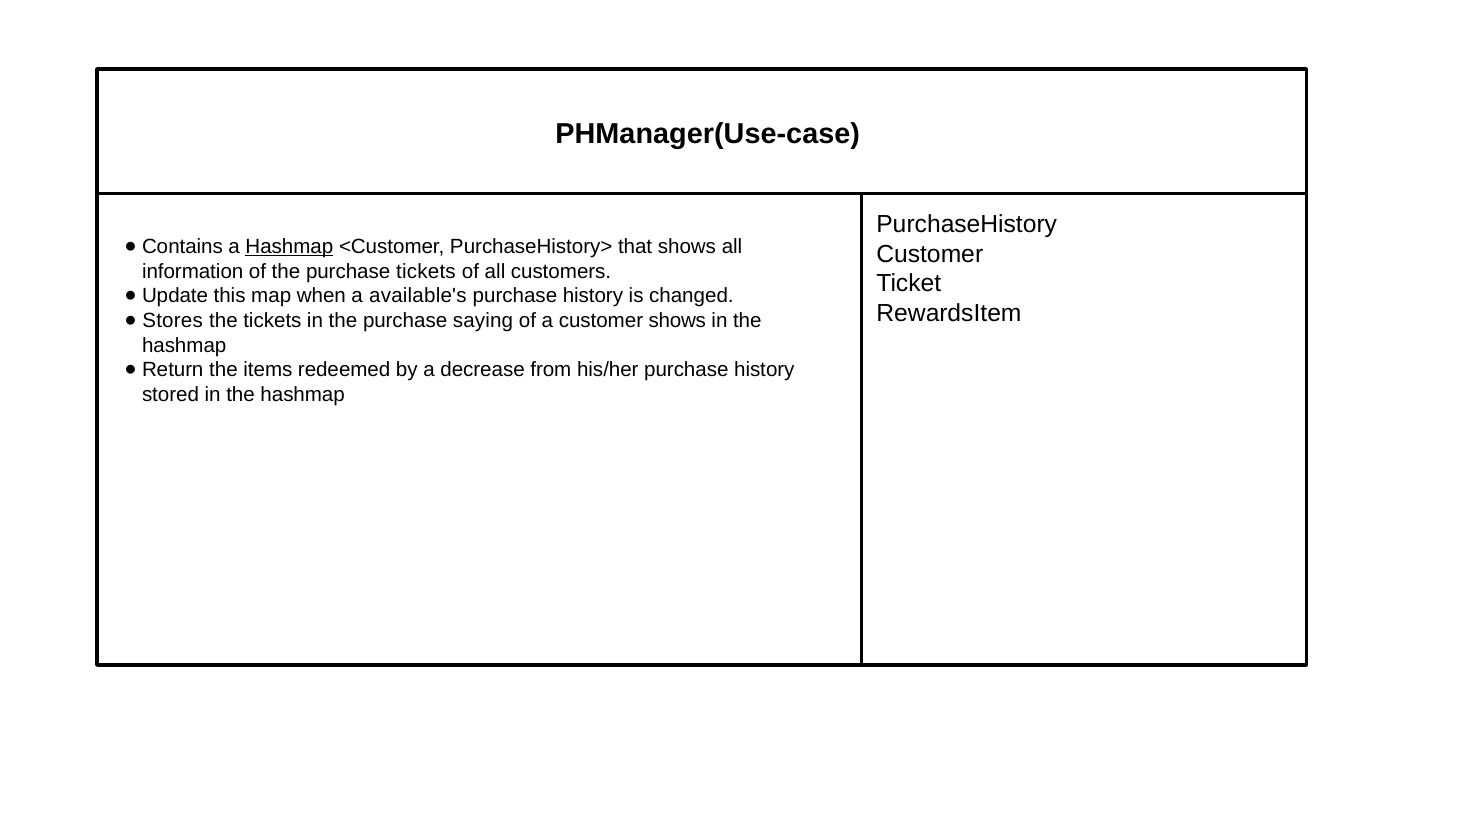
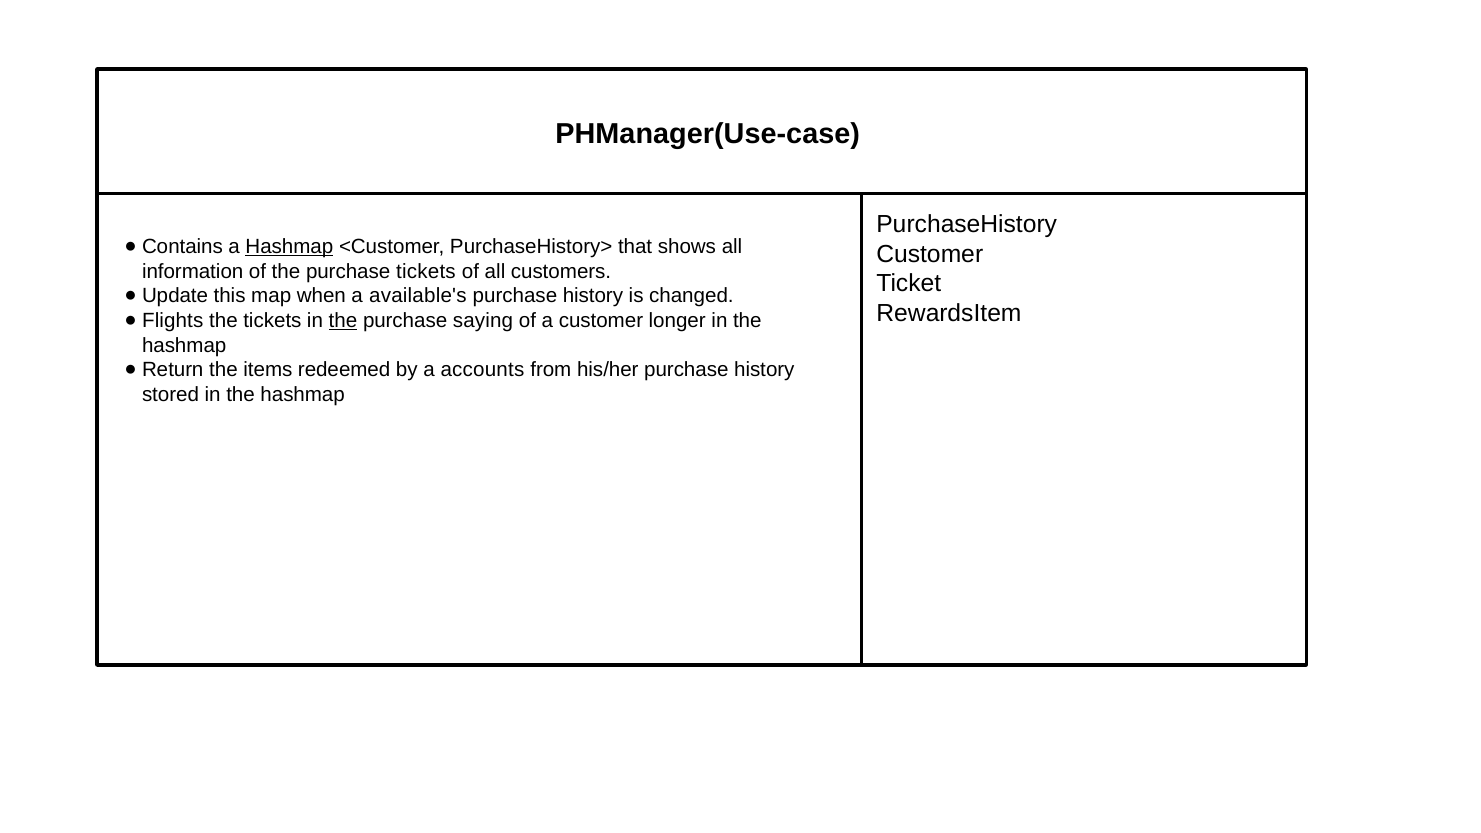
Stores: Stores -> Flights (173, 321)
the underline: none -> present (343, 321)
customer shows: shows -> longer (677, 321)
decrease: decrease -> accounts (482, 370)
